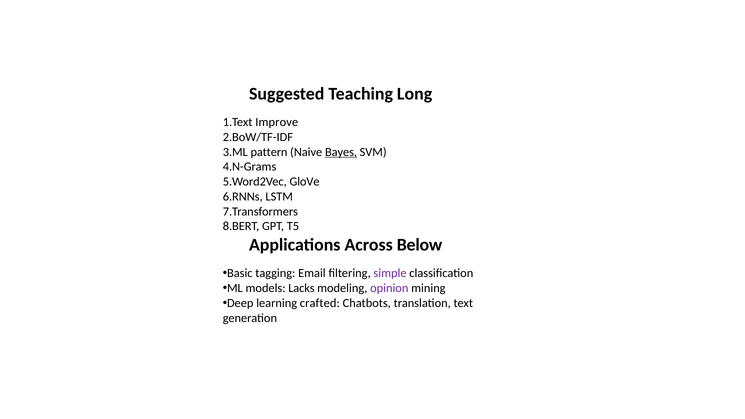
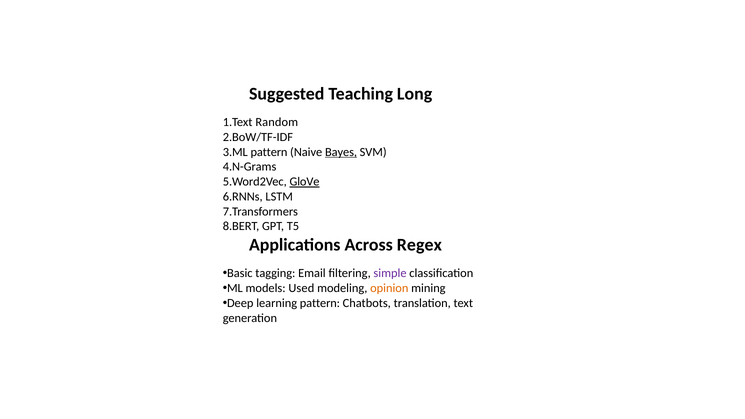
Improve: Improve -> Random (277, 122)
GloVe underline: none -> present (305, 182)
Below: Below -> Regex (419, 245)
Lacks: Lacks -> Used (301, 288)
opinion colour: purple -> orange (389, 288)
learning crafted: crafted -> pattern (320, 303)
